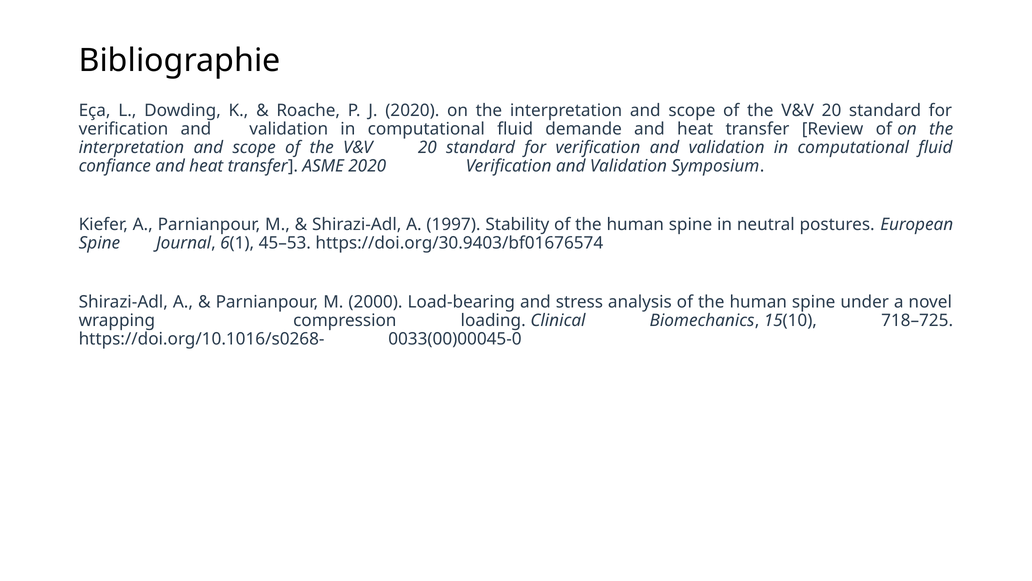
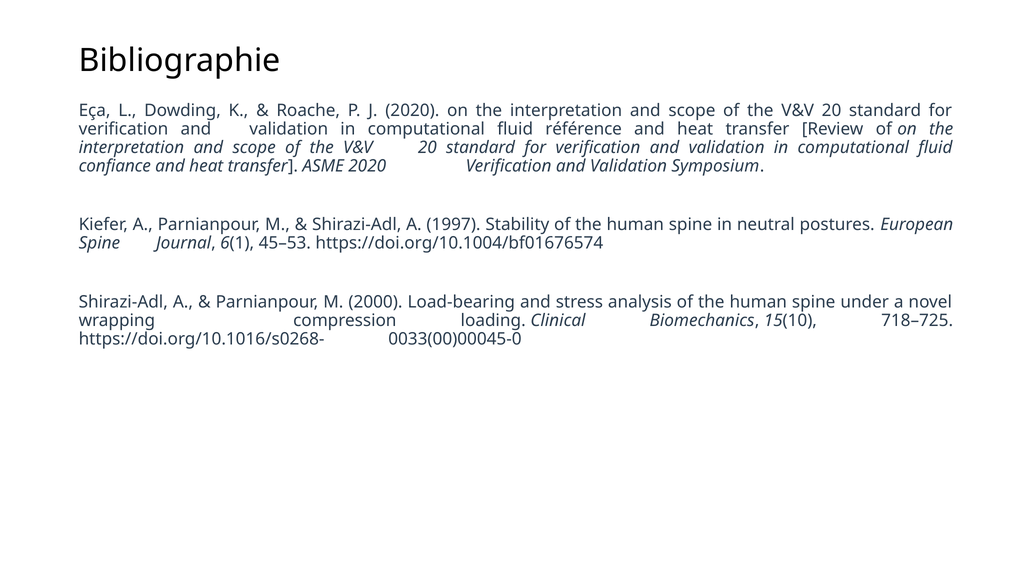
demande: demande -> référence (584, 129)
https://doi.org/30.9403/bf01676574: https://doi.org/30.9403/bf01676574 -> https://doi.org/10.1004/bf01676574 (459, 243)
